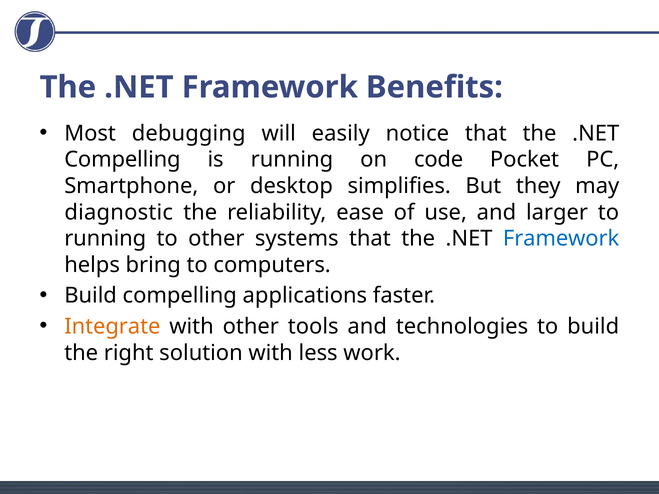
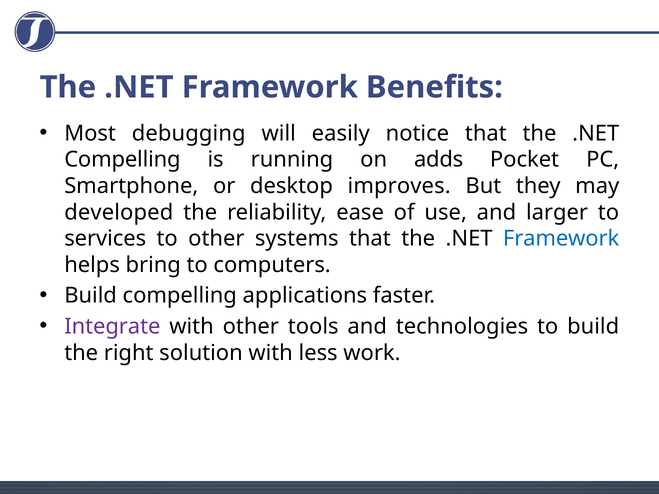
code: code -> adds (439, 160)
simplifies: simplifies -> improves (399, 186)
diagnostic: diagnostic -> developed (119, 212)
running: running -> services (105, 239)
Integrate colour: orange -> purple (112, 327)
